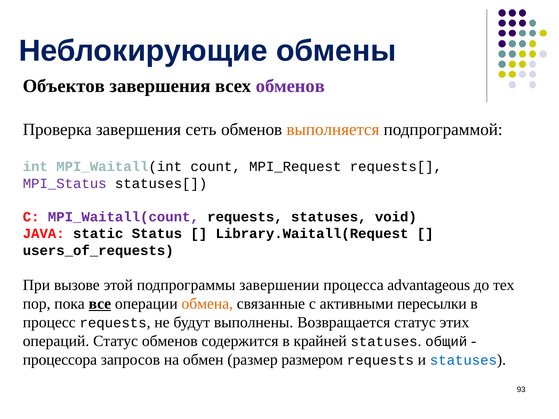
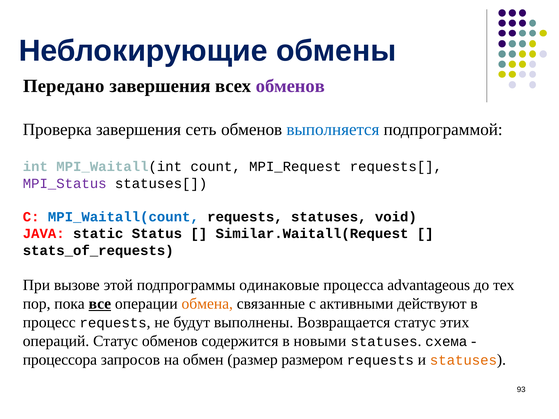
Объектов: Объектов -> Передано (64, 86)
выполняется colour: orange -> blue (333, 130)
MPI_Waitall(count colour: purple -> blue (123, 217)
Library.Waitall(Request: Library.Waitall(Request -> Similar.Waitall(Request (312, 234)
users_of_requests: users_of_requests -> stats_of_requests (98, 251)
завершении: завершении -> одинаковые (279, 285)
пересылки: пересылки -> действуют (432, 304)
крайней: крайней -> новыми (320, 341)
общий: общий -> схема (446, 342)
statuses colour: blue -> orange (463, 360)
